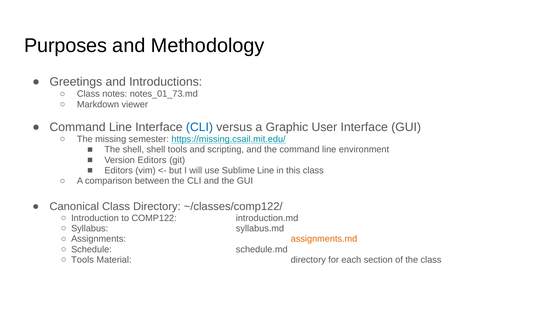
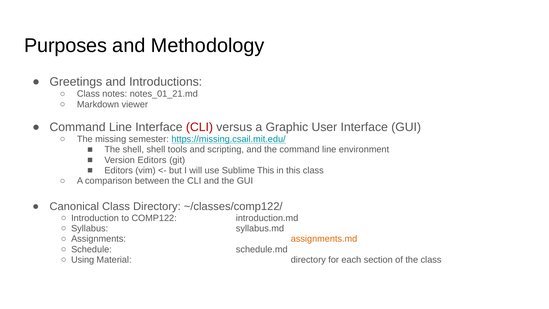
notes_01_73.md: notes_01_73.md -> notes_01_21.md (164, 94)
CLI colour: blue -> red (199, 127)
Sublime Line: Line -> This (266, 170)
Tools: Tools -> Using (83, 260)
